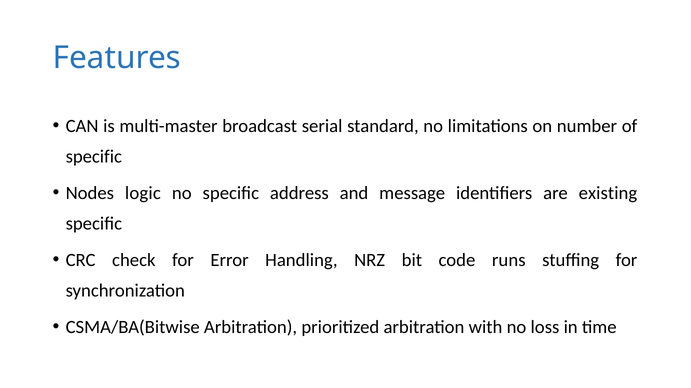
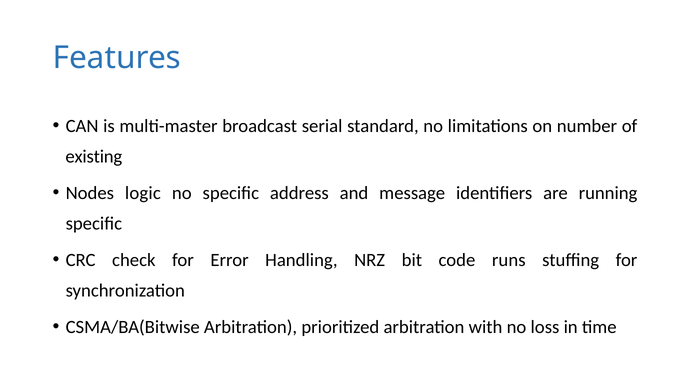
specific: specific -> existing (94, 157)
existing: existing -> running (608, 194)
